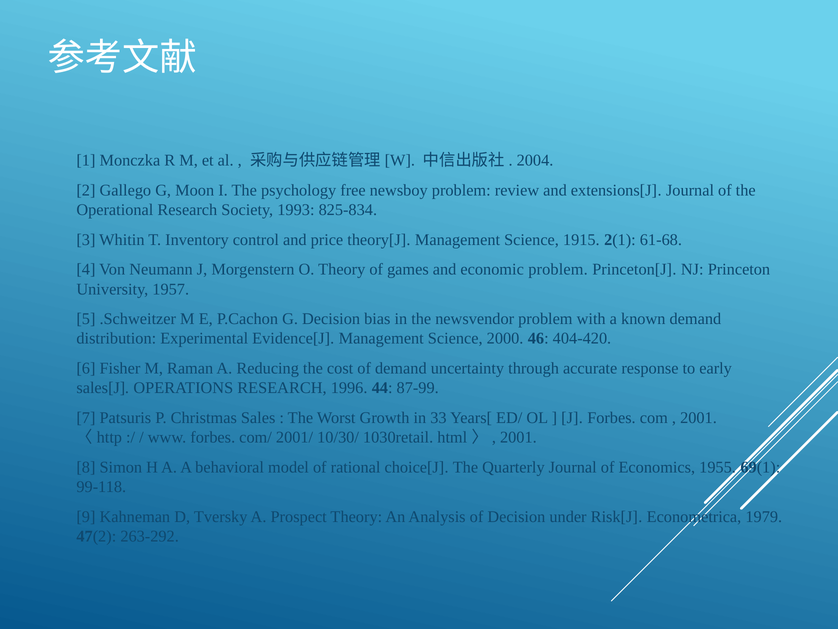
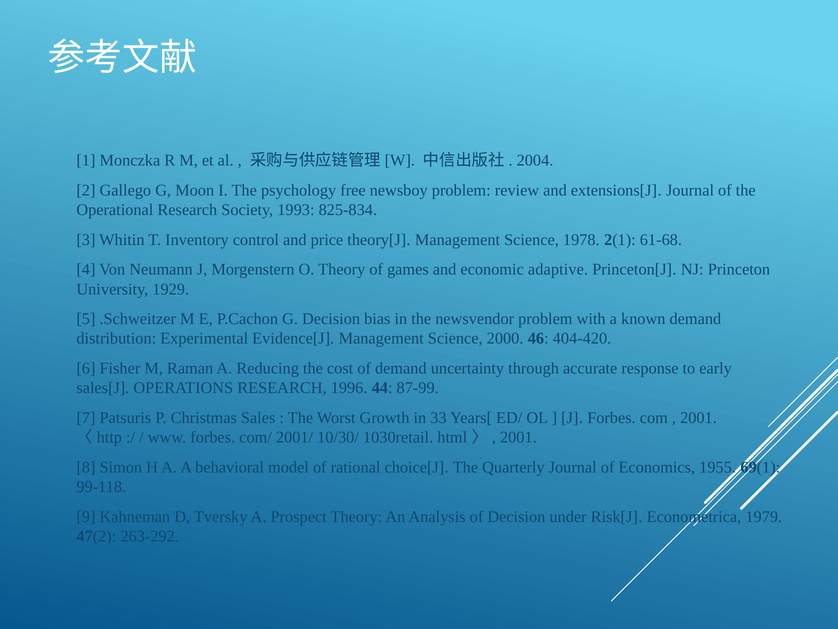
1915: 1915 -> 1978 (581, 240)
economic problem: problem -> adaptive (558, 269)
1957: 1957 -> 1929 (171, 289)
